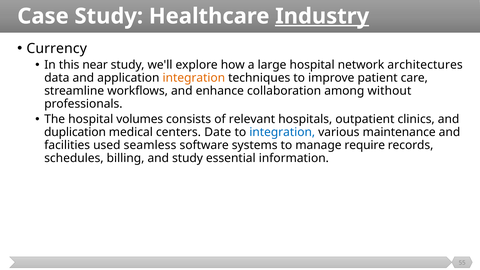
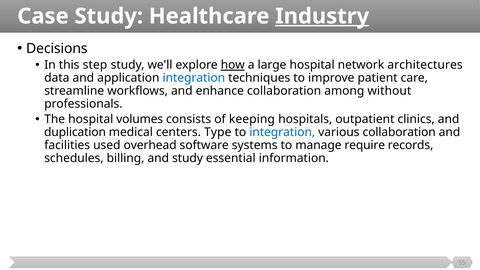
Currency: Currency -> Decisions (57, 48)
near: near -> step (95, 65)
how underline: none -> present (233, 65)
integration colour: orange -> blue (194, 78)
relevant: relevant -> keeping (252, 119)
Date: Date -> Type (218, 132)
various maintenance: maintenance -> collaboration (399, 132)
seamless: seamless -> overhead (150, 145)
